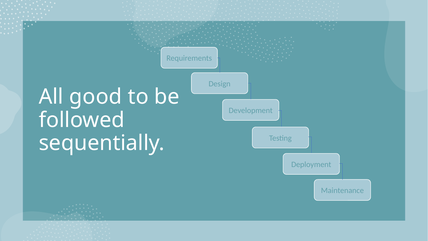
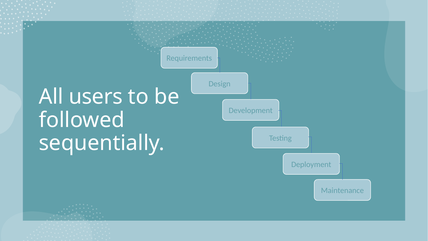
good: good -> users (96, 97)
